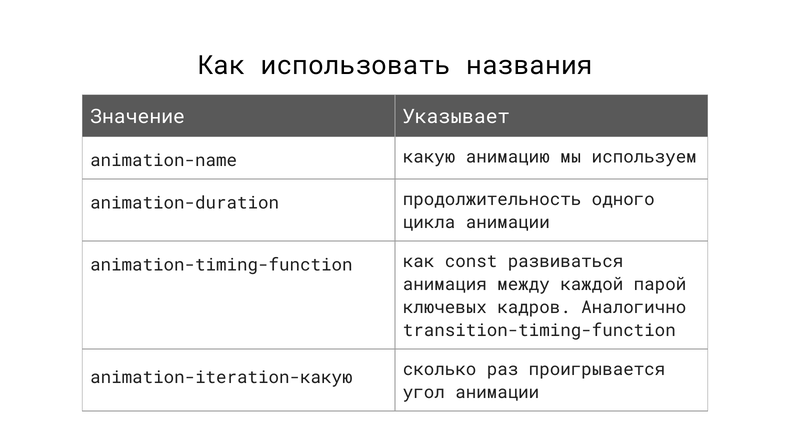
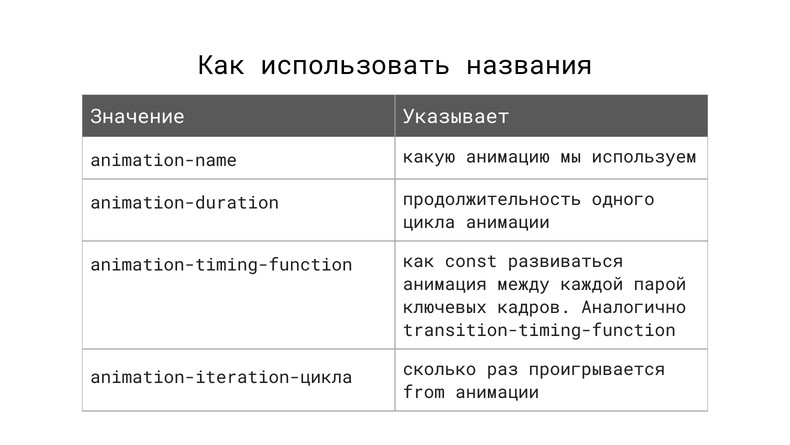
animation-iteration-какую: animation-iteration-какую -> animation-iteration-цикла (221, 377)
угол: угол -> from (424, 392)
